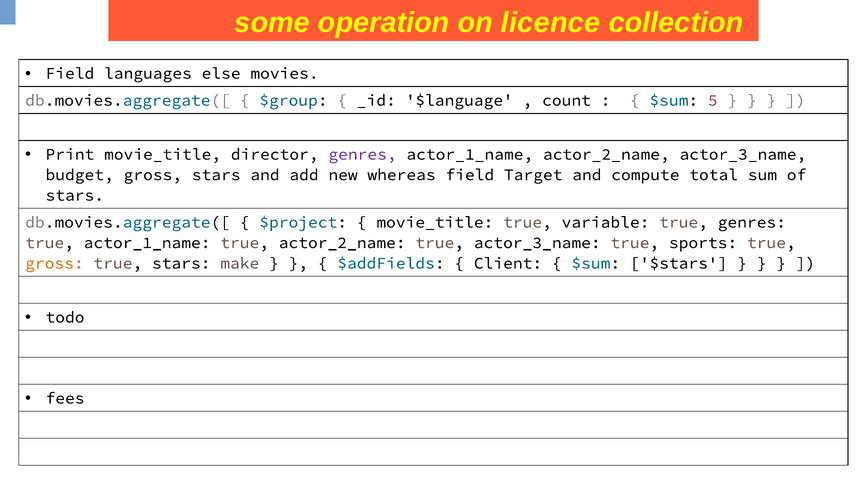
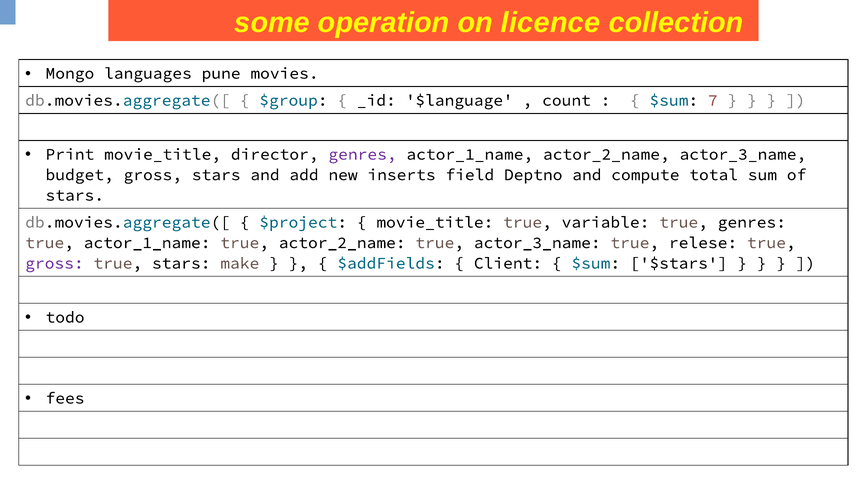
Field: Field -> Mongo (70, 73)
else: else -> pune (221, 73)
5: 5 -> 7 (713, 100)
whereas: whereas -> inserts (402, 175)
Target: Target -> Deptno (533, 175)
sports: sports -> relese (703, 243)
gross colour: orange -> purple (54, 264)
